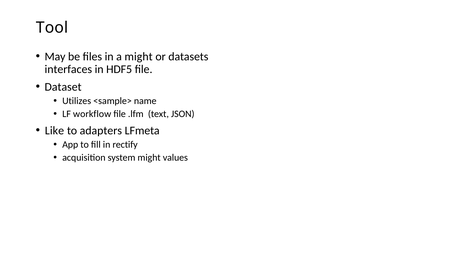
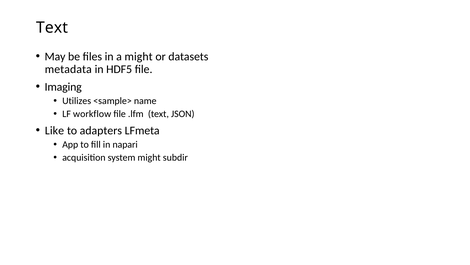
Tool: Tool -> Text (52, 27)
interfaces: interfaces -> metadata (68, 69)
Dataset: Dataset -> Imaging (63, 87)
rectify: rectify -> napari (125, 144)
values: values -> subdir (175, 157)
